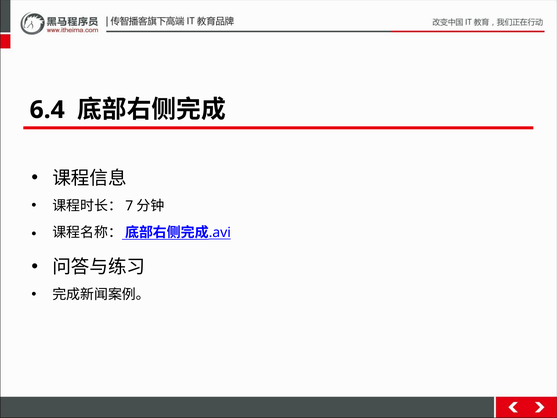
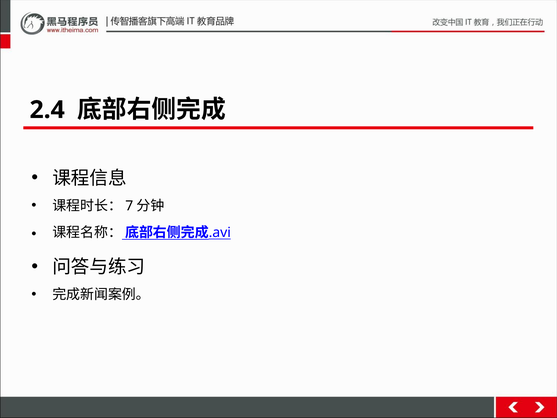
6.4: 6.4 -> 2.4 (47, 110)
